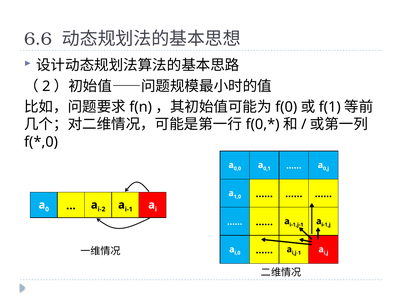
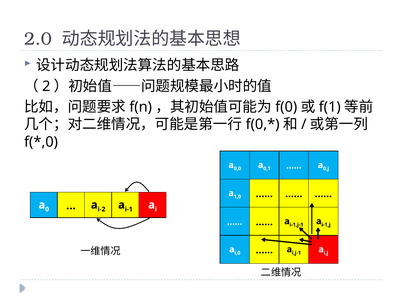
6.6: 6.6 -> 2.0 (38, 39)
